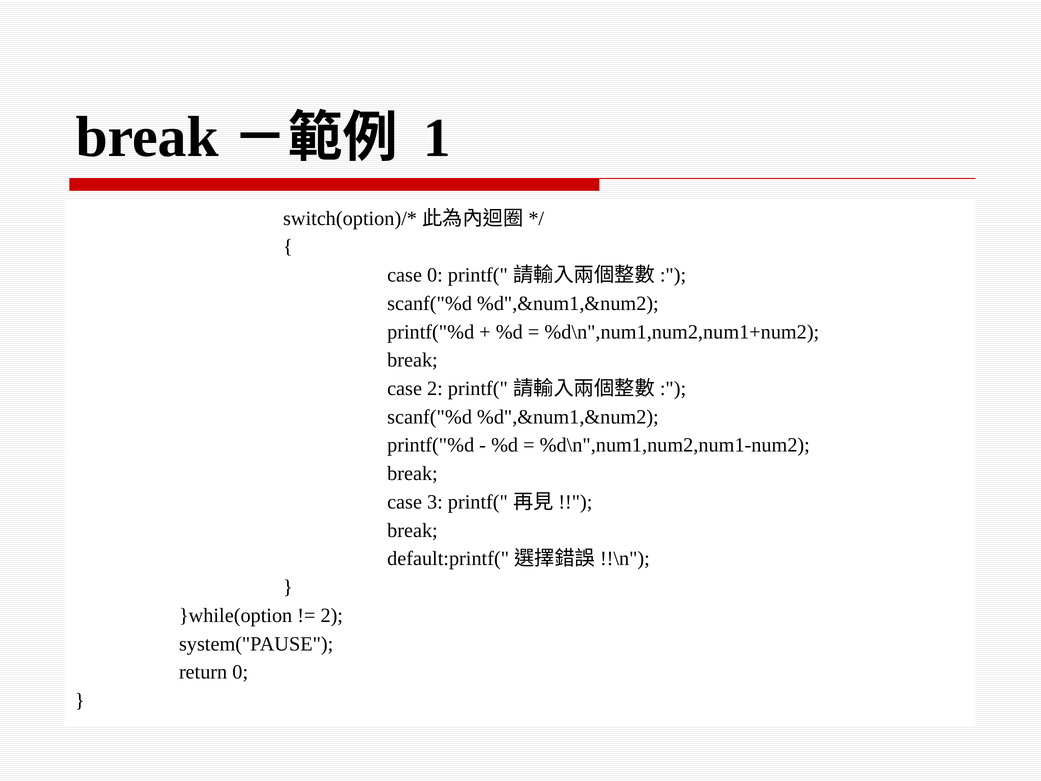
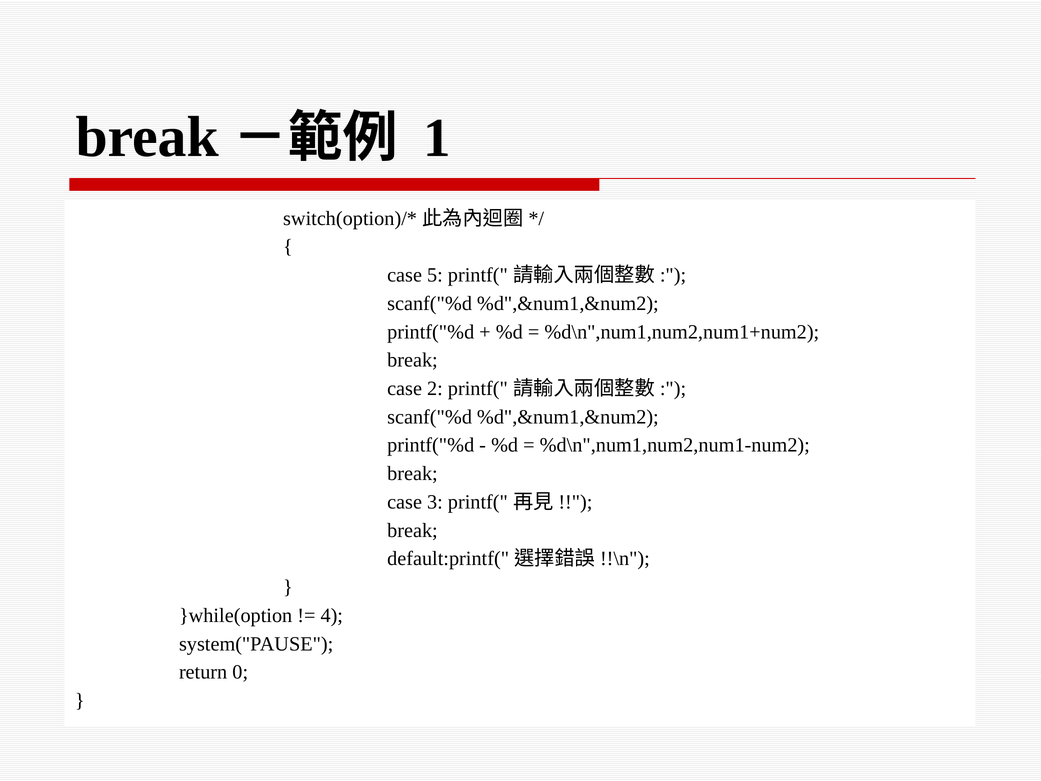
case 0: 0 -> 5 (435, 275)
2: 2 -> 4 (332, 615)
